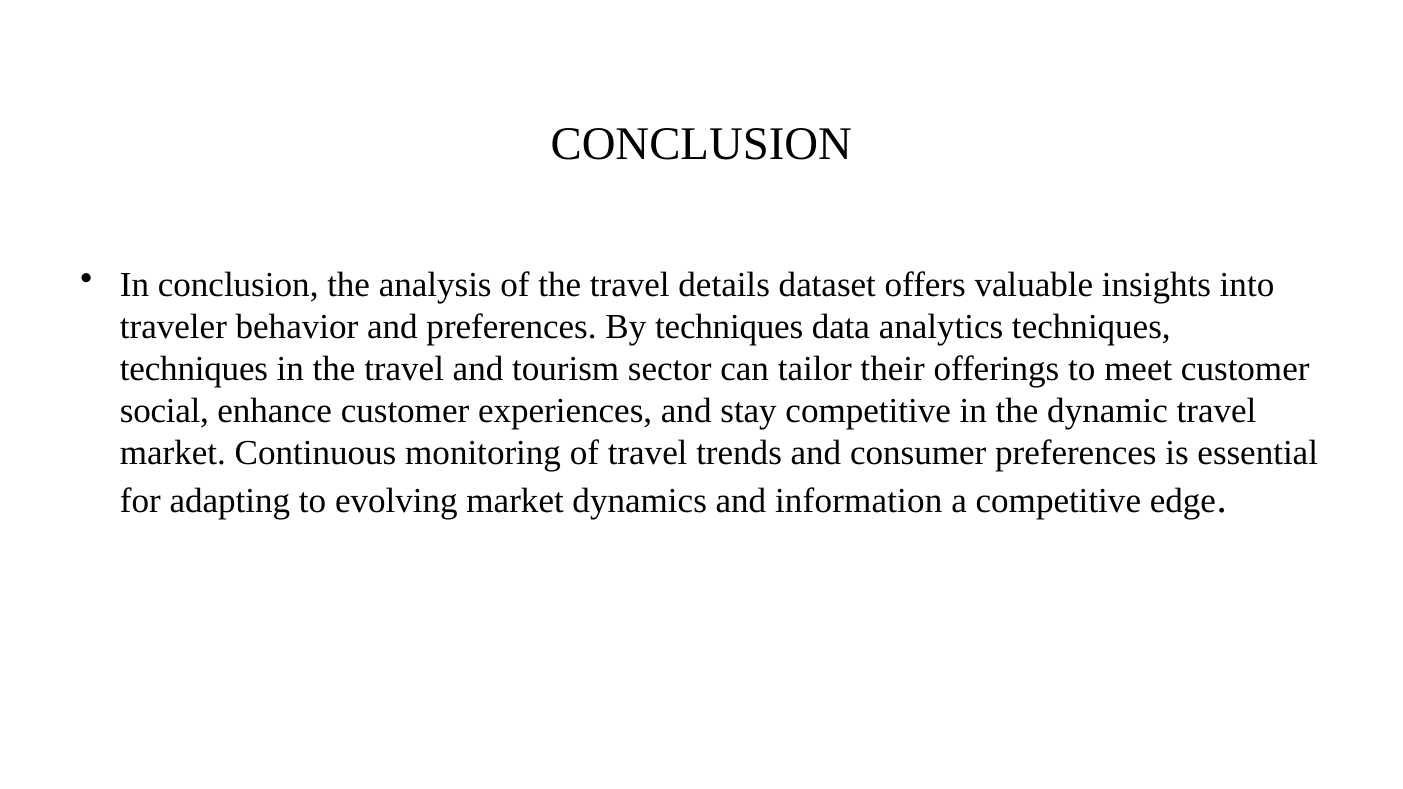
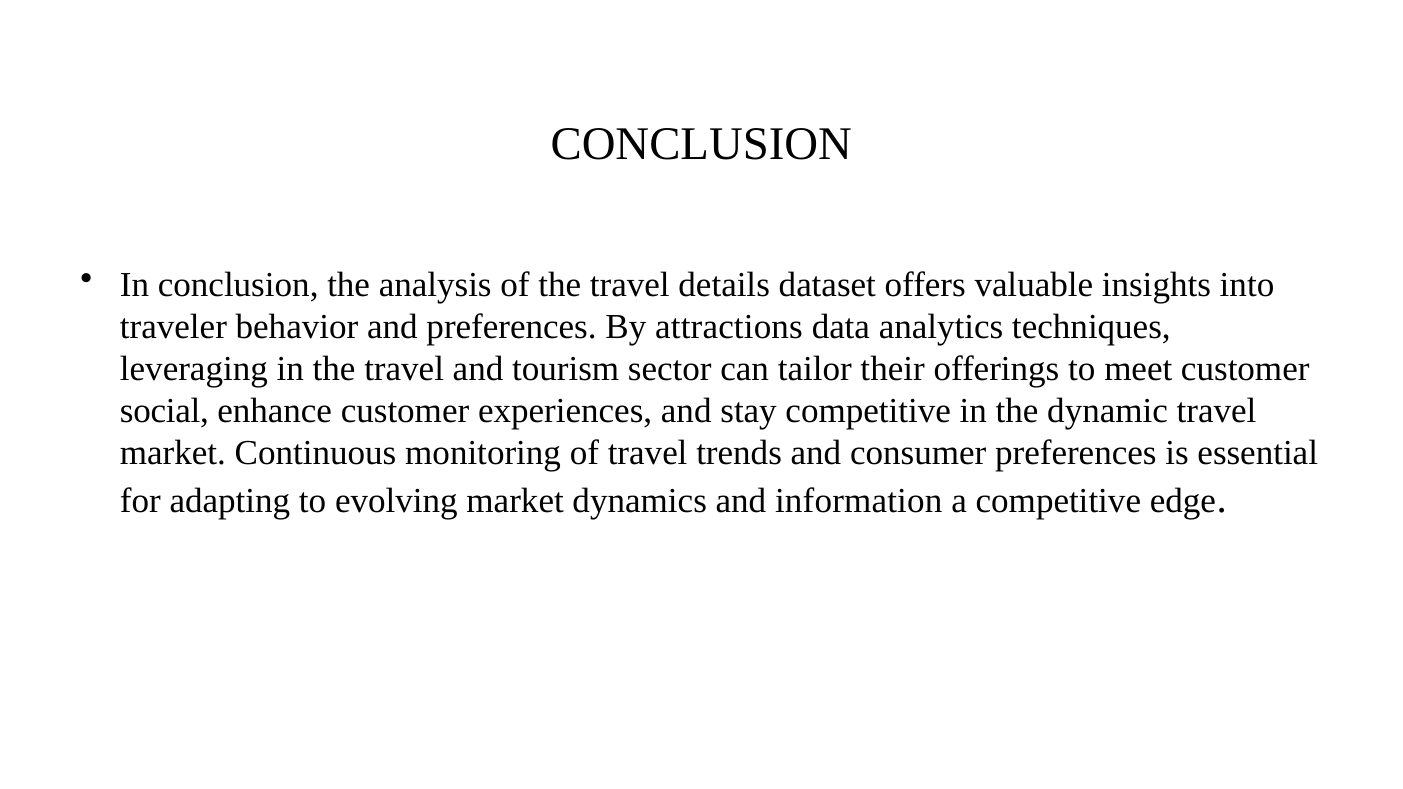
By techniques: techniques -> attractions (729, 327)
techniques: techniques -> leveraging (194, 369)
